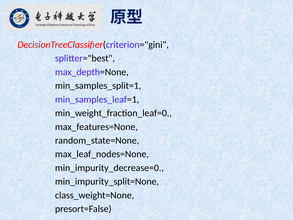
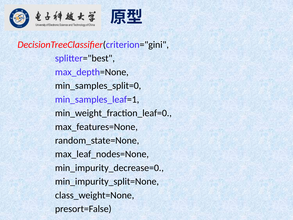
min_samples_split=1: min_samples_split=1 -> min_samples_split=0 (98, 86)
